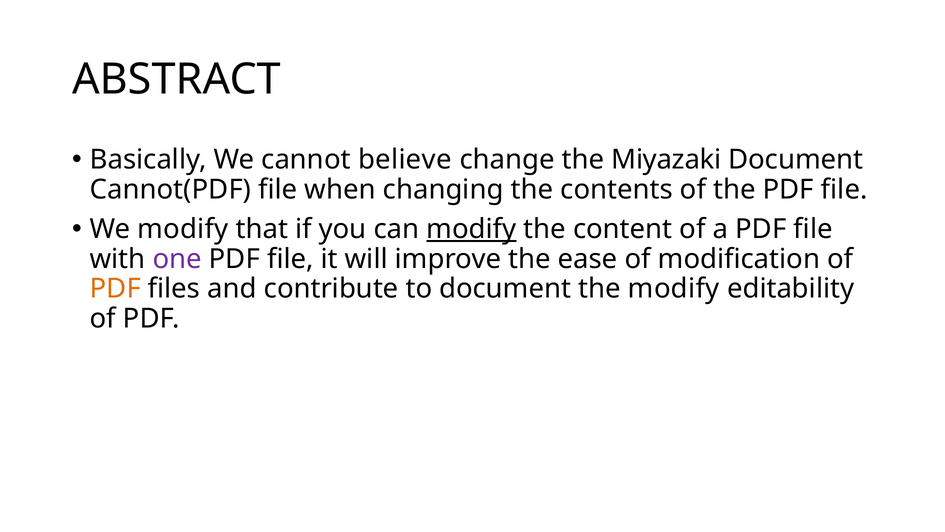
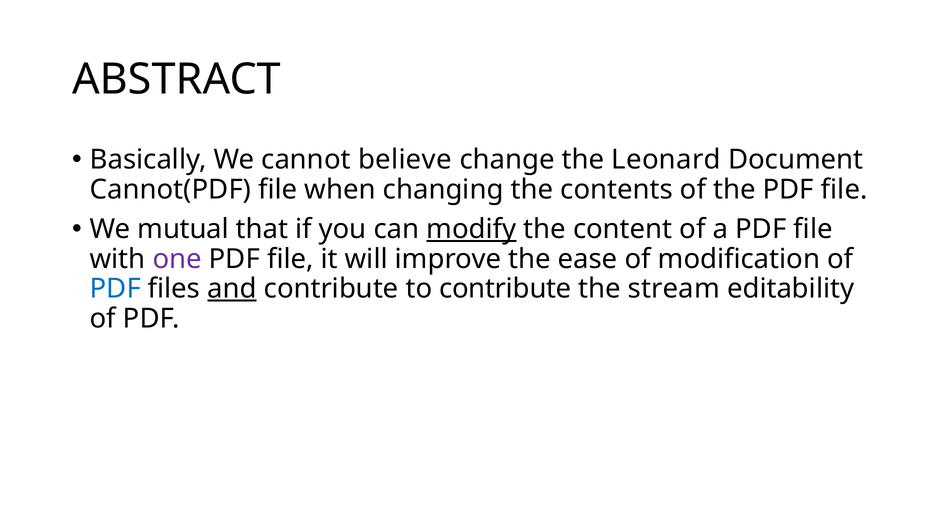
Miyazaki: Miyazaki -> Leonard (666, 160)
We modify: modify -> mutual (183, 229)
PDF colour: orange -> blue (115, 288)
and underline: none -> present (232, 288)
to document: document -> contribute (505, 288)
the modify: modify -> stream (674, 288)
